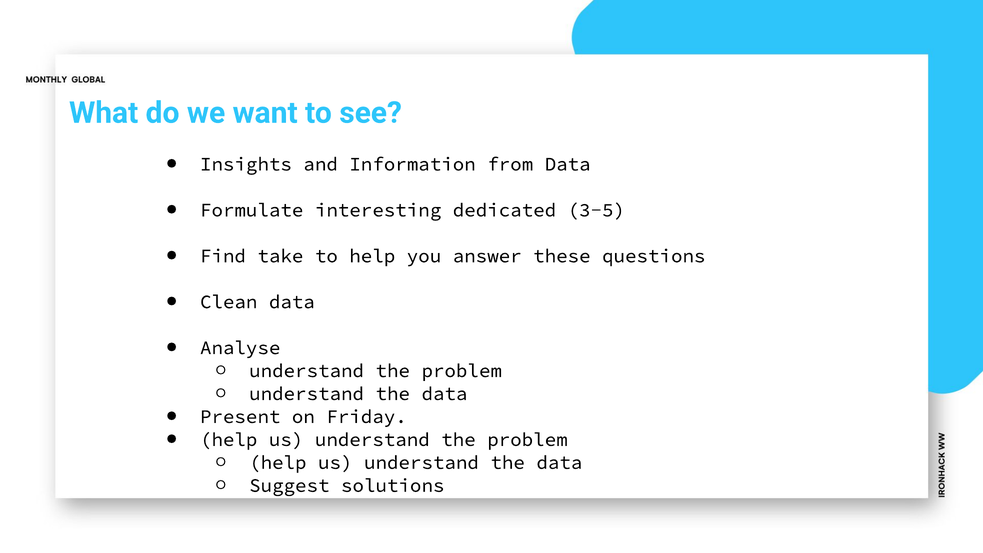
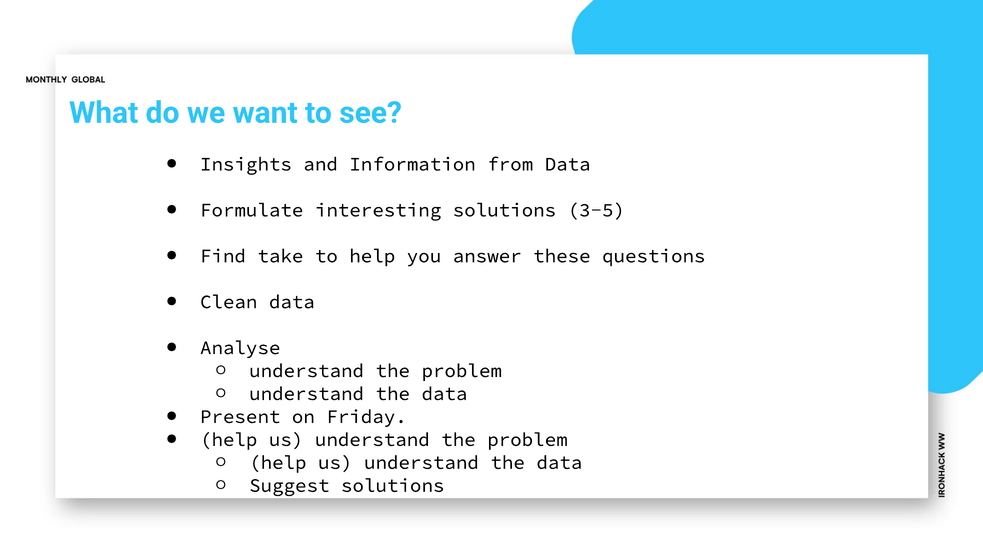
interesting dedicated: dedicated -> solutions (504, 210)
